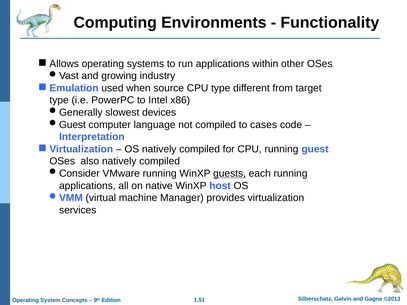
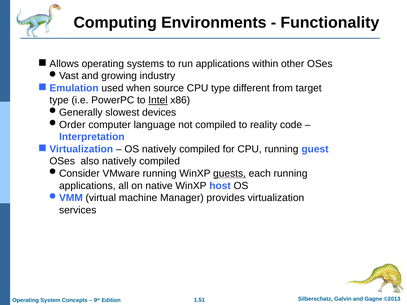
Intel underline: none -> present (158, 100)
Guest: Guest -> Order (72, 125)
cases: cases -> reality (264, 125)
